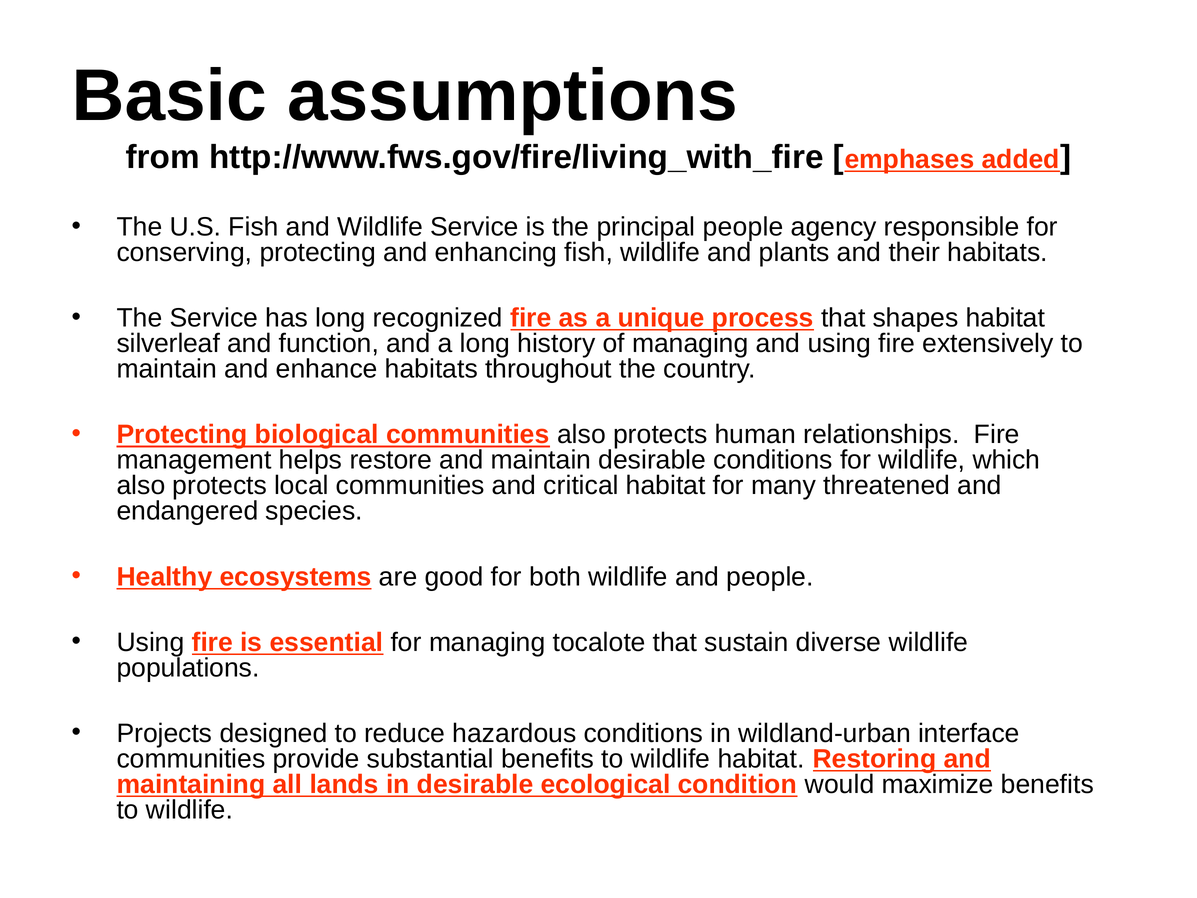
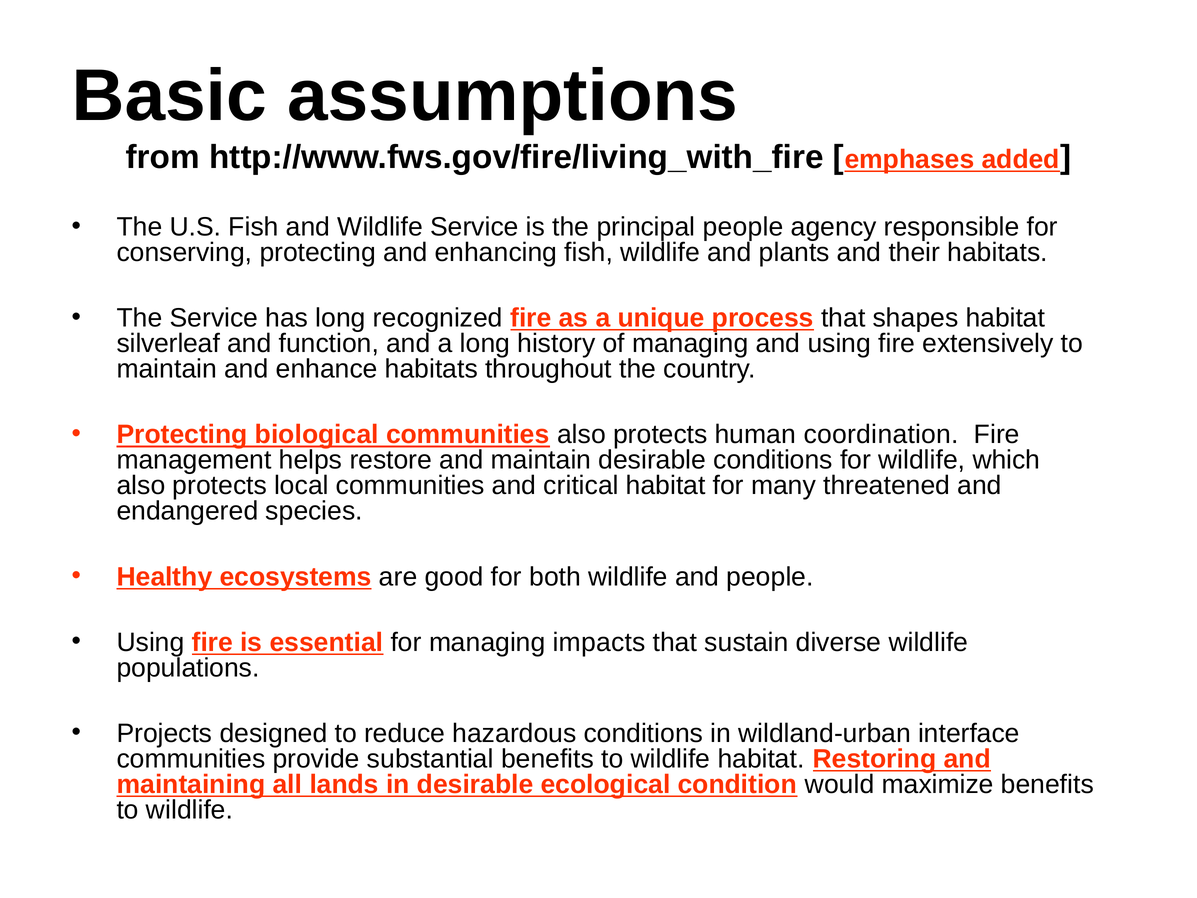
relationships: relationships -> coordination (881, 435)
tocalote: tocalote -> impacts (599, 642)
